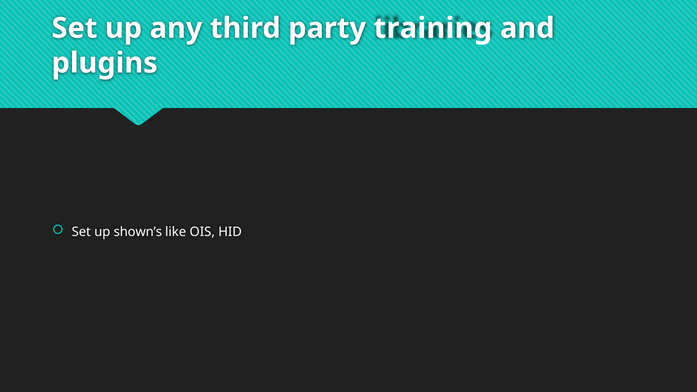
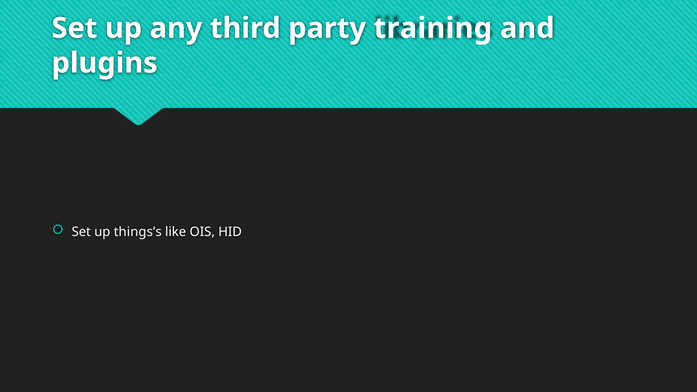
shown’s: shown’s -> things’s (138, 232)
